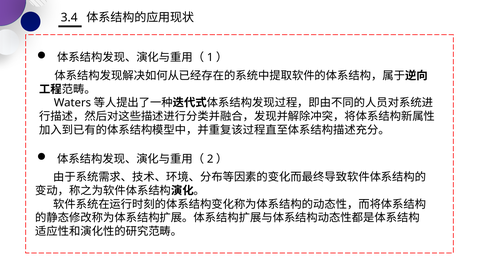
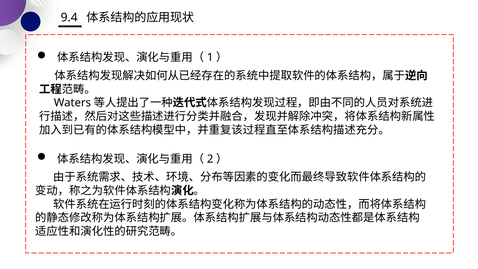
3.4: 3.4 -> 9.4 (69, 17)
